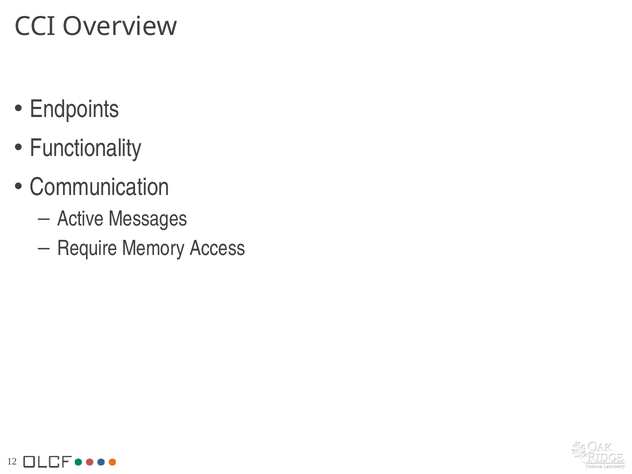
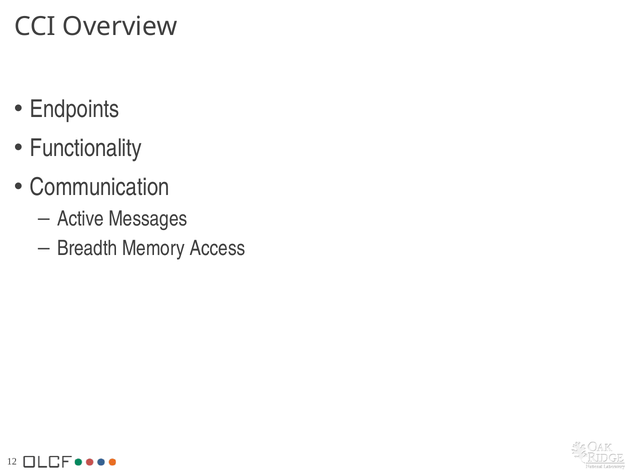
Require: Require -> Breadth (87, 248)
